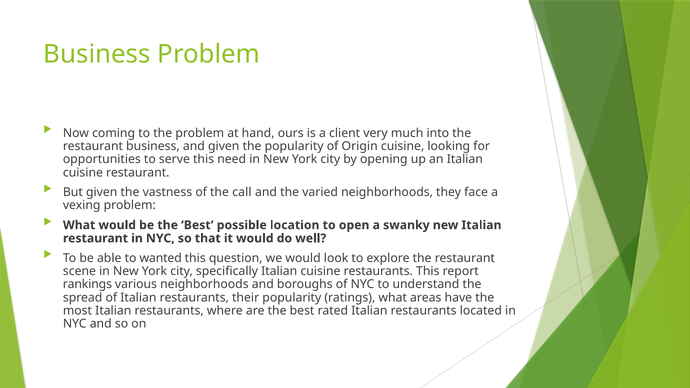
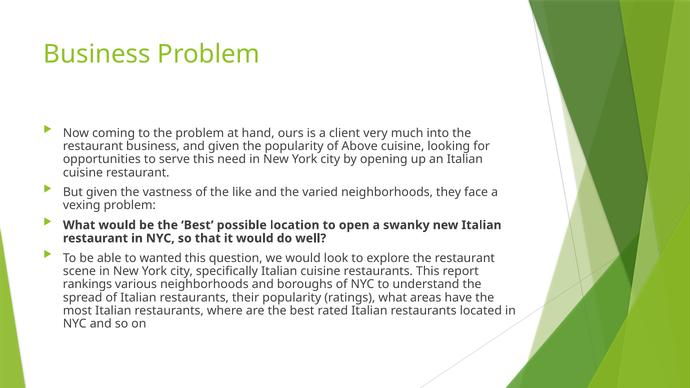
Origin: Origin -> Above (360, 146)
call: call -> like (242, 192)
